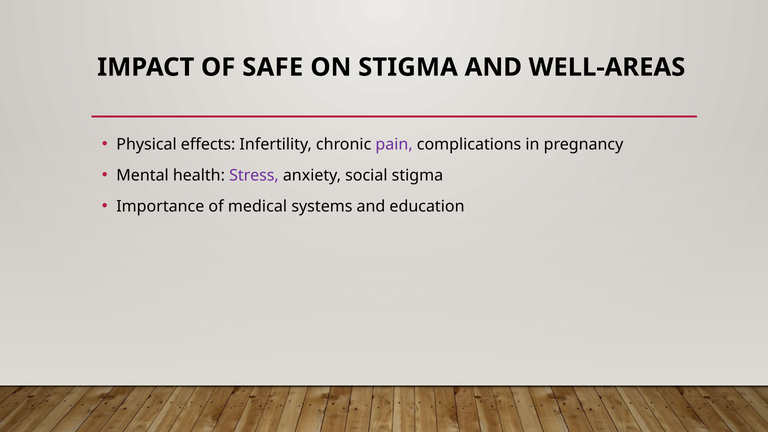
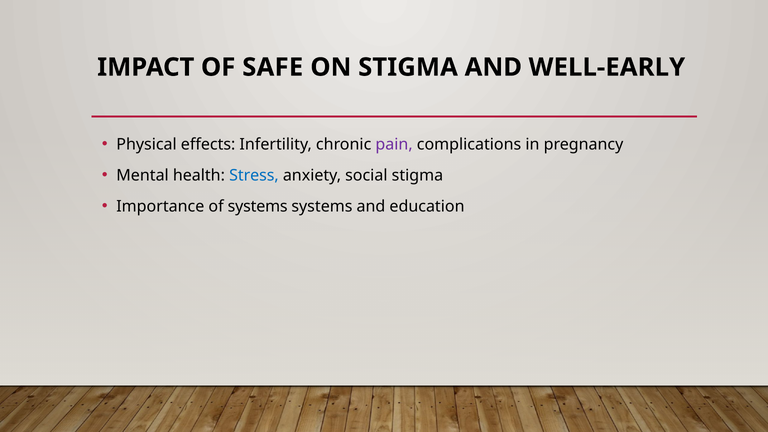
WELL-AREAS: WELL-AREAS -> WELL-EARLY (607, 67)
Stress colour: purple -> blue (254, 175)
of medical: medical -> systems (258, 206)
